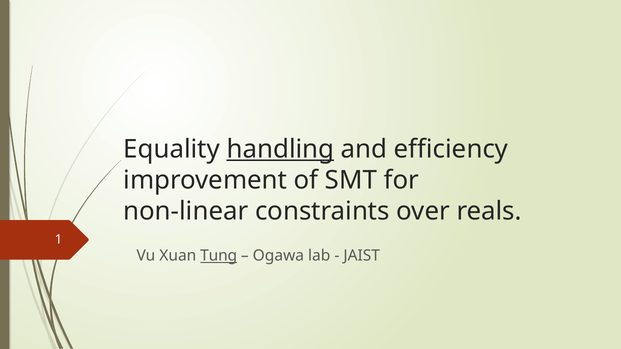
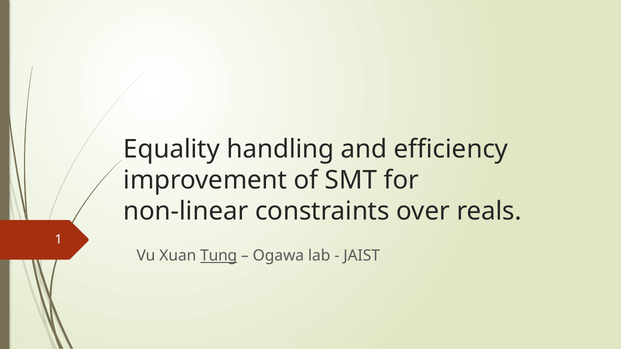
handling underline: present -> none (280, 149)
